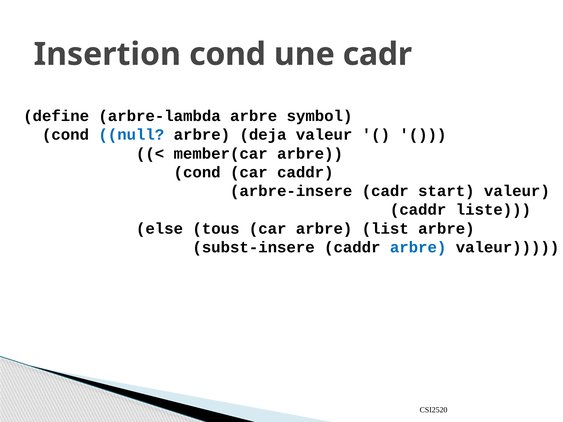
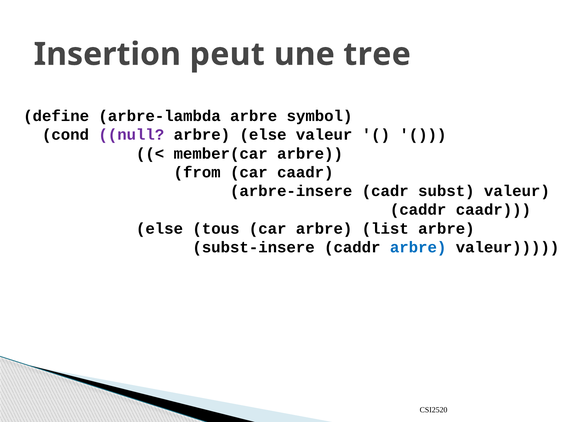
Insertion cond: cond -> peut (227, 54)
une cadr: cadr -> tree (377, 54)
null colour: blue -> purple (131, 135)
arbre deja: deja -> else (263, 135)
cond: cond -> from (197, 172)
car caddr: caddr -> caadr (305, 172)
start: start -> subst (446, 191)
caddr liste: liste -> caadr (493, 210)
